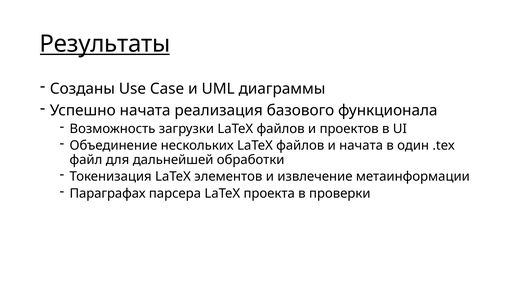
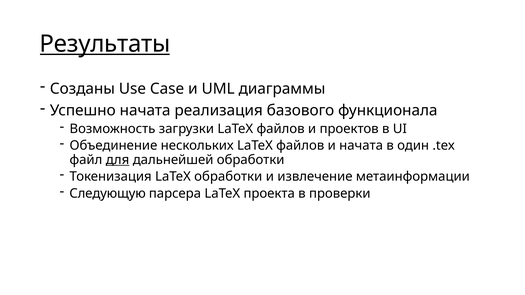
для underline: none -> present (118, 160)
LaTeX элементов: элементов -> обработки (228, 177)
Параграфах: Параграфах -> Следующую (108, 194)
